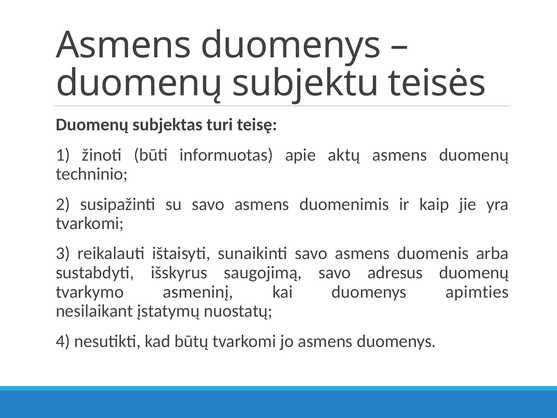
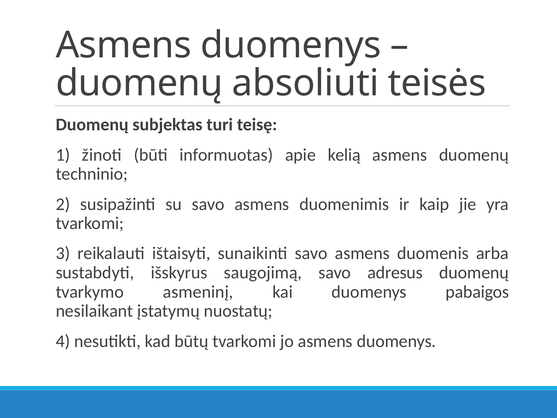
subjektu: subjektu -> absoliuti (306, 83)
aktų: aktų -> kelią (344, 155)
apimties: apimties -> pabaigos (477, 292)
